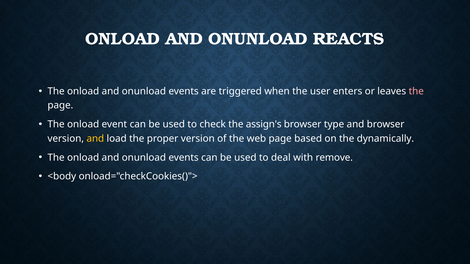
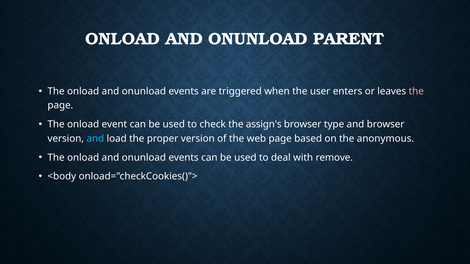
REACTS: REACTS -> PARENT (349, 39)
and colour: yellow -> light blue (95, 139)
dynamically: dynamically -> anonymous (385, 139)
